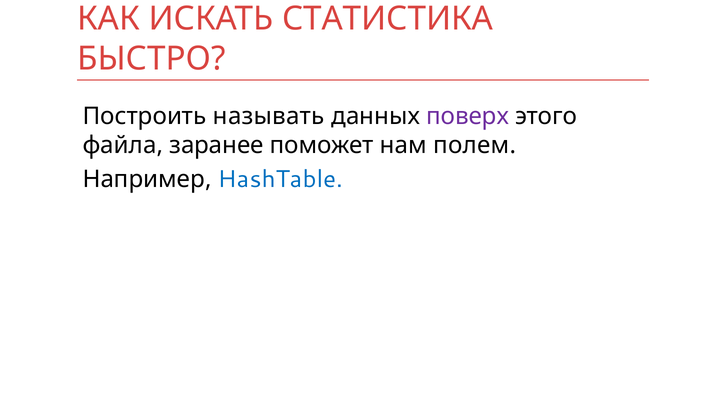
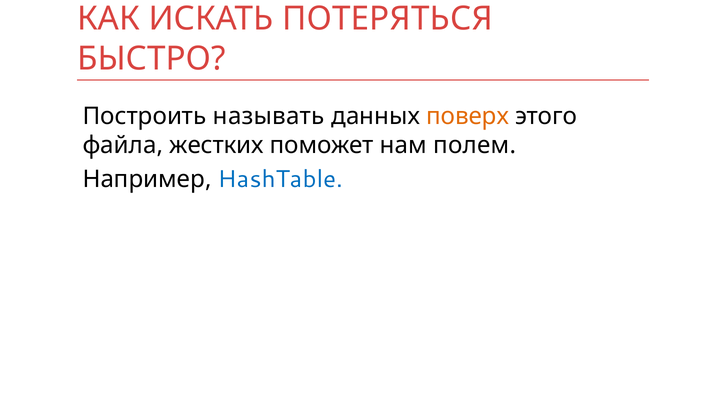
СТАТИСТИКА: СТАТИСТИКА -> ПОТЕРЯТЬСЯ (387, 19)
поверх colour: purple -> orange (468, 116)
заранее: заранее -> жестких (216, 145)
